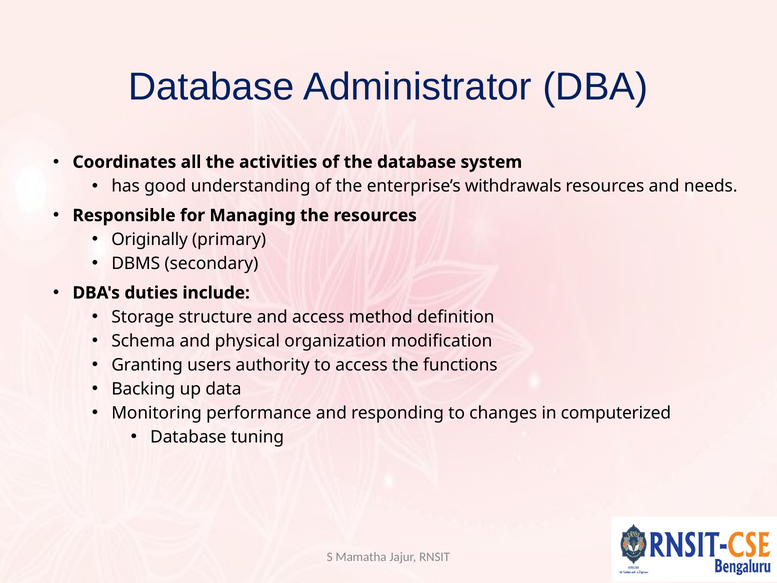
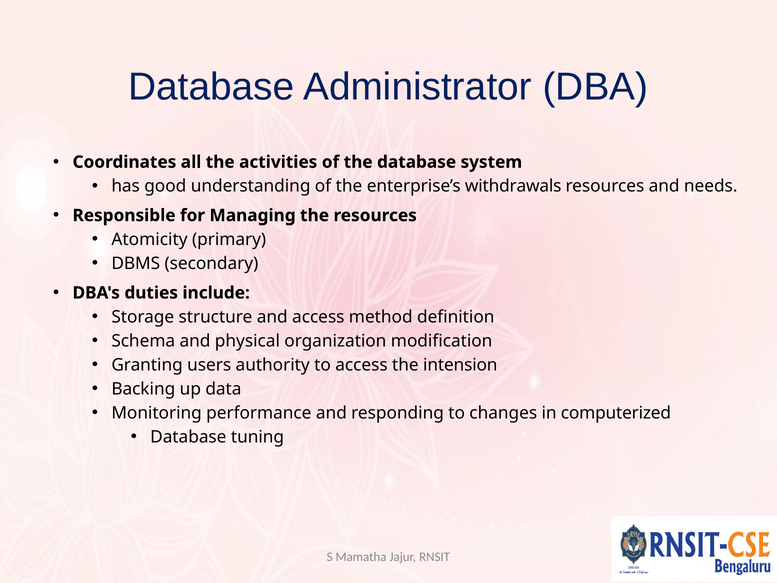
Originally: Originally -> Atomicity (149, 239)
functions: functions -> intension (460, 365)
